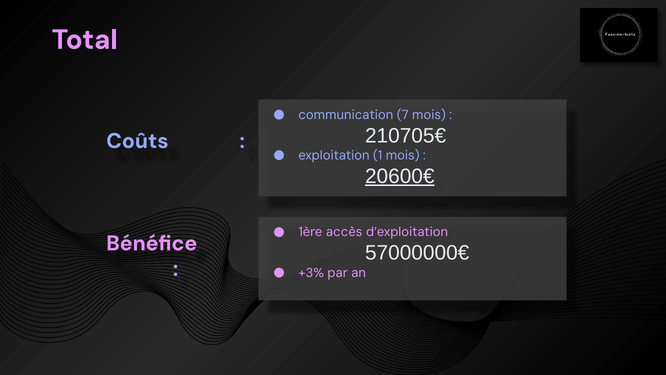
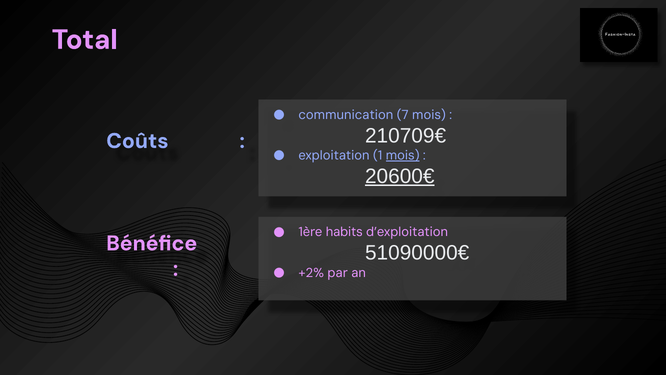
210705€: 210705€ -> 210709€ (406, 136)
mois underline: none -> present (403, 155)
accès: accès -> habits (344, 232)
57000000€: 57000000€ -> 51090000€ (417, 253)
+3%: +3% -> +2% (311, 272)
